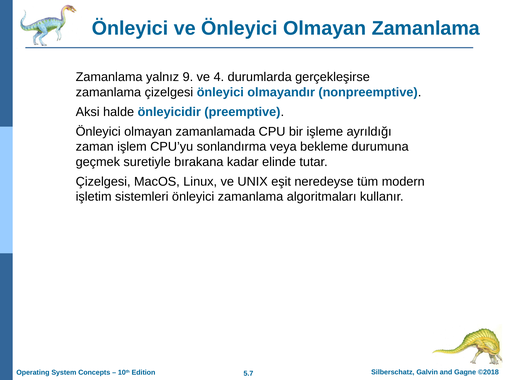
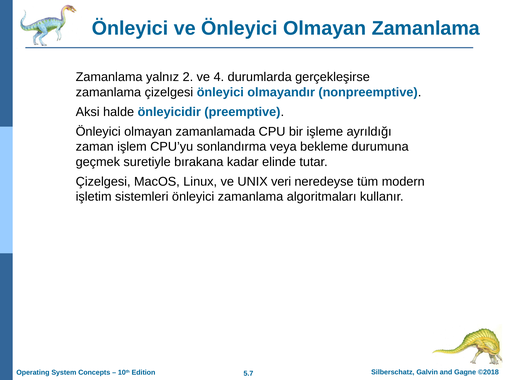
9: 9 -> 2 (188, 77)
eşit: eşit -> veri (281, 182)
